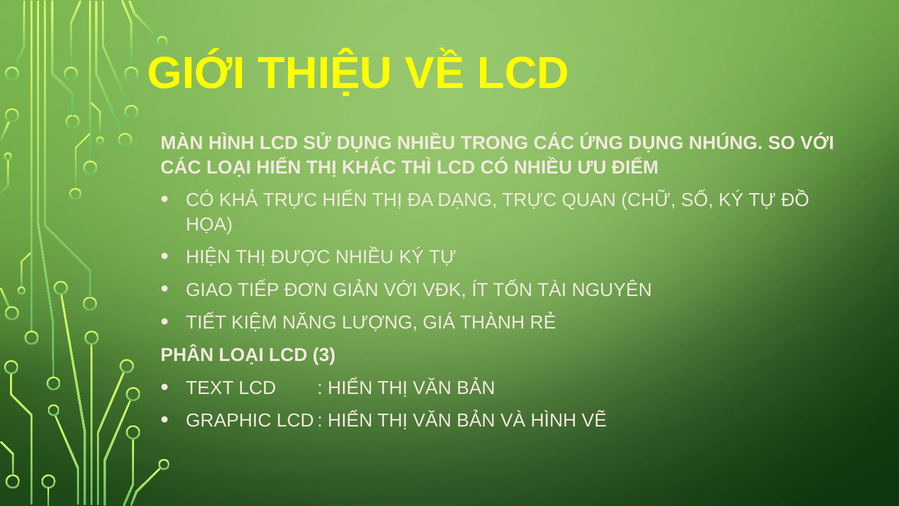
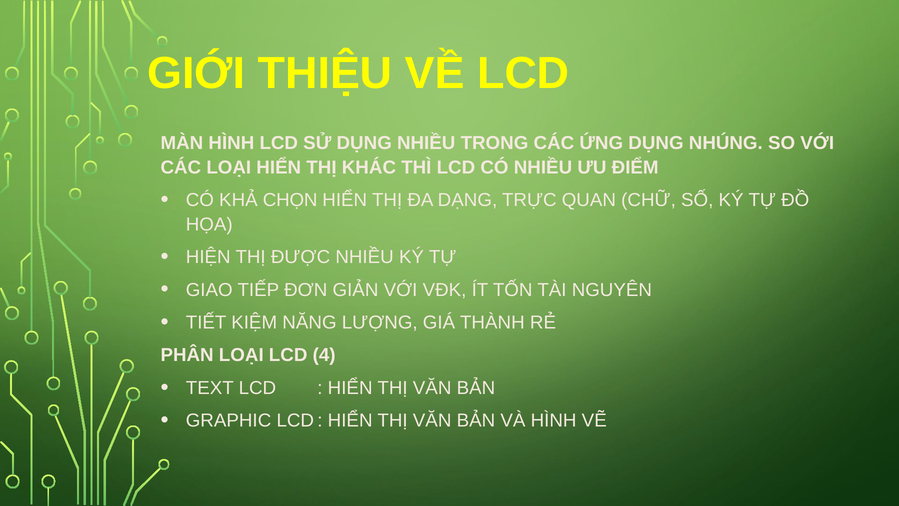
KHẢ TRỰC: TRỰC -> CHỌN (290, 200)
3: 3 -> 4 (324, 355)
